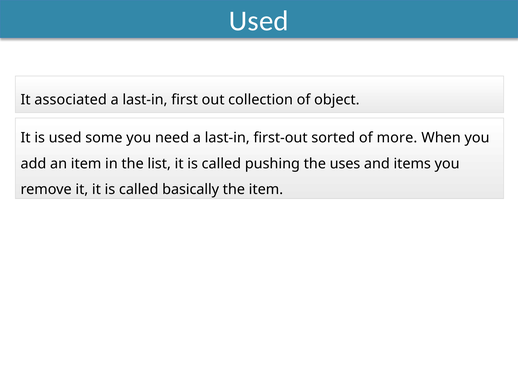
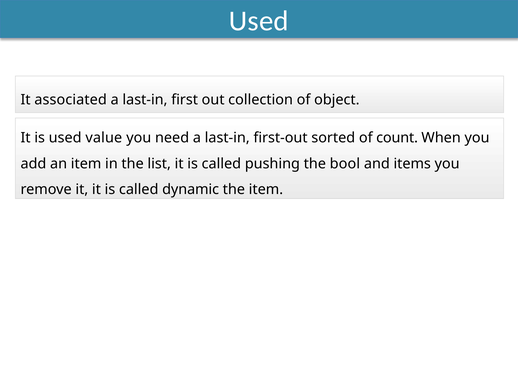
some: some -> value (104, 137)
more: more -> count (397, 137)
uses: uses -> bool (345, 163)
basically: basically -> dynamic (191, 189)
